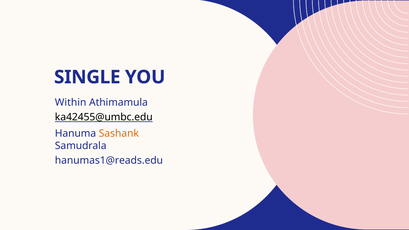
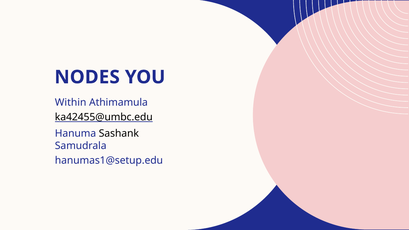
SINGLE: SINGLE -> NODES (87, 77)
Sashank colour: orange -> black (119, 133)
hanumas1@reads.edu: hanumas1@reads.edu -> hanumas1@setup.edu (109, 160)
